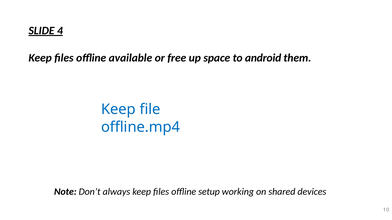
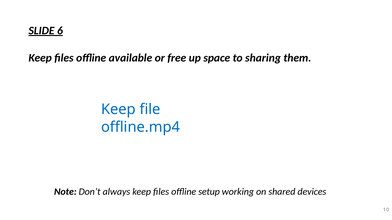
4: 4 -> 6 (60, 31)
android: android -> sharing (263, 58)
